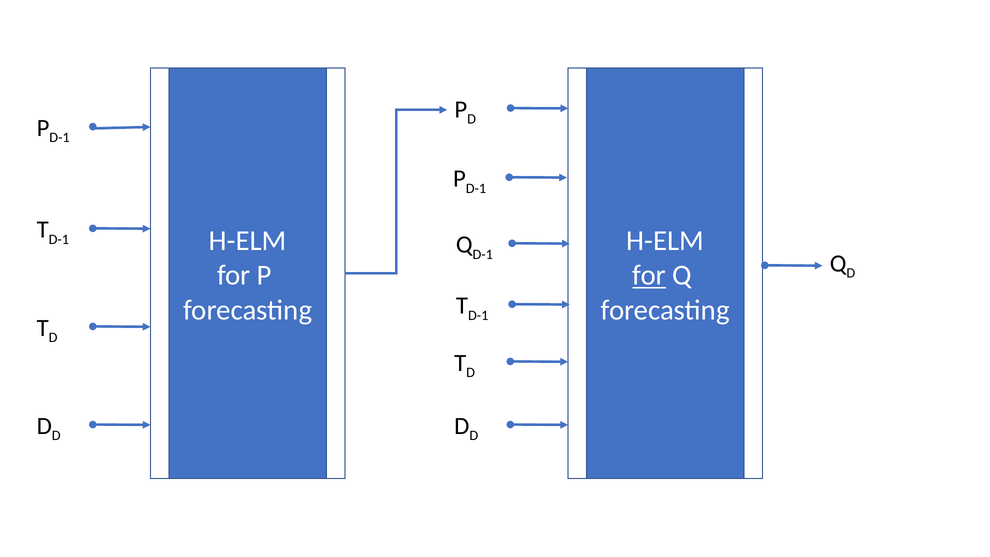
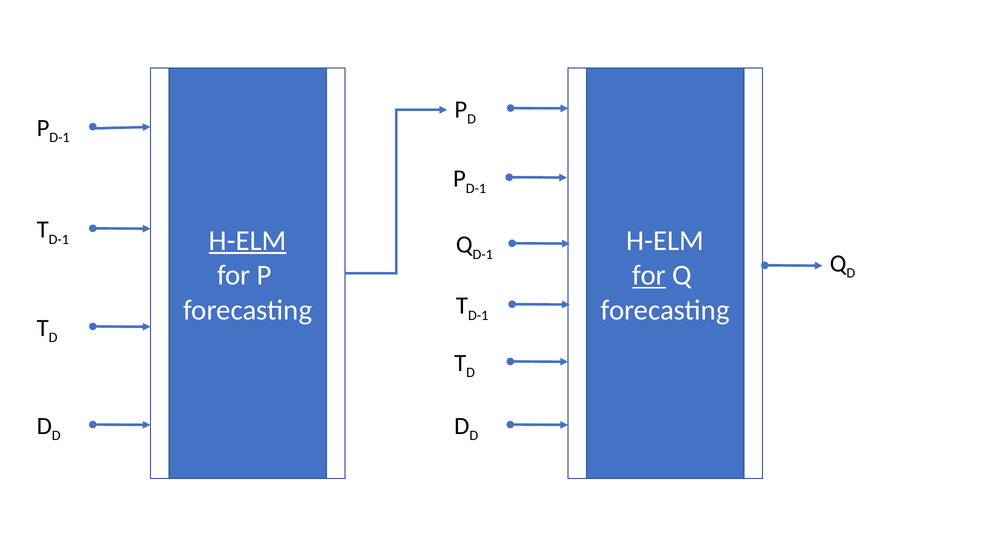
H-ELM underline: none -> present (248, 241)
